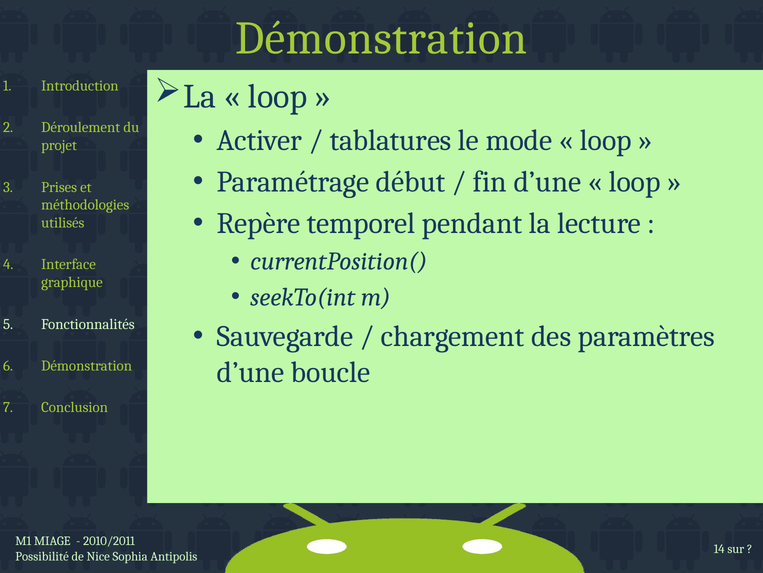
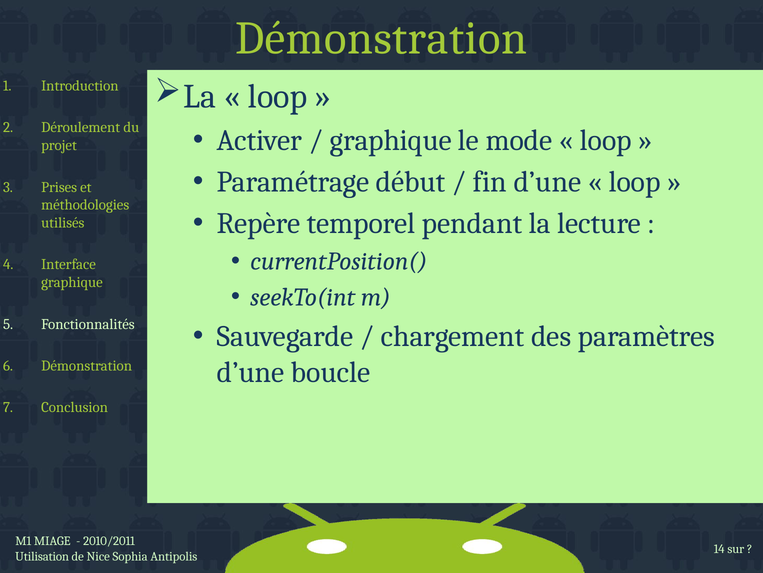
tablatures: tablatures -> graphique (391, 140)
Possibilité: Possibilité -> Utilisation (42, 556)
